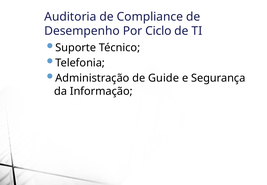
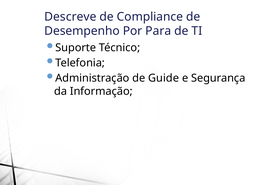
Auditoria: Auditoria -> Descreve (70, 17)
Ciclo: Ciclo -> Para (158, 31)
